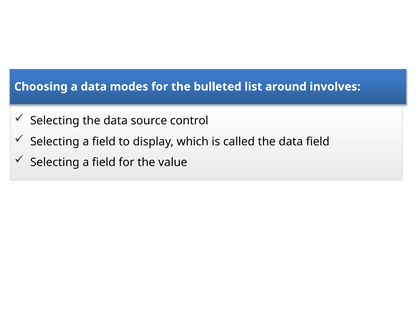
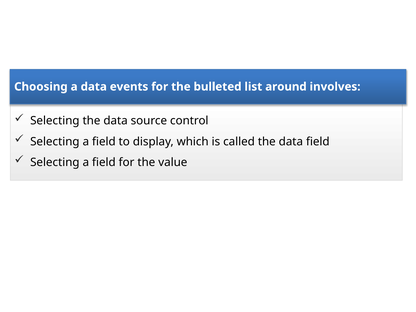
modes: modes -> events (129, 87)
